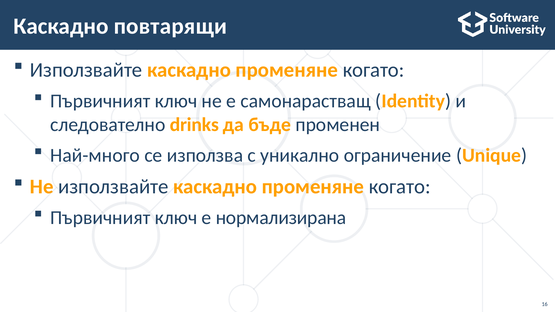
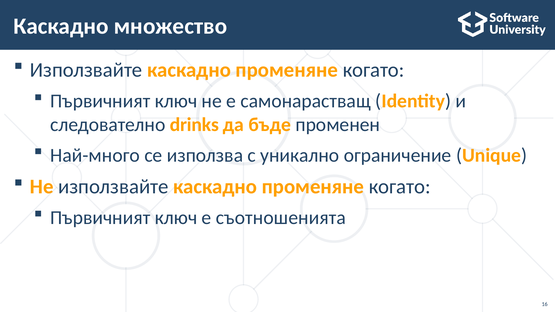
повтарящи: повтарящи -> множество (170, 26)
нормализирана: нормализирана -> съотношенията (281, 218)
